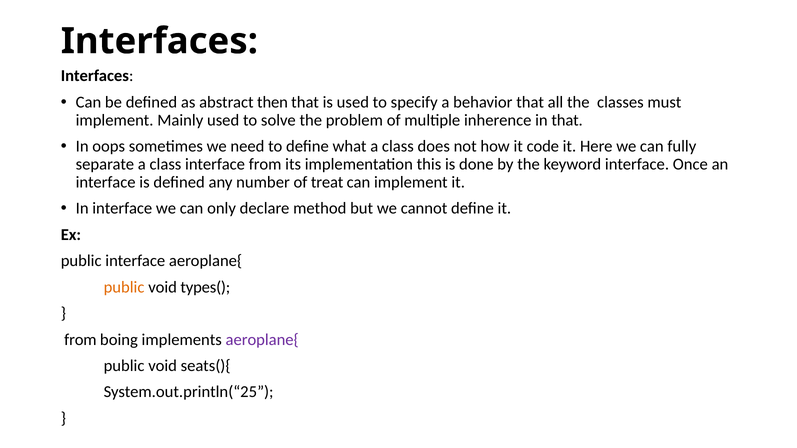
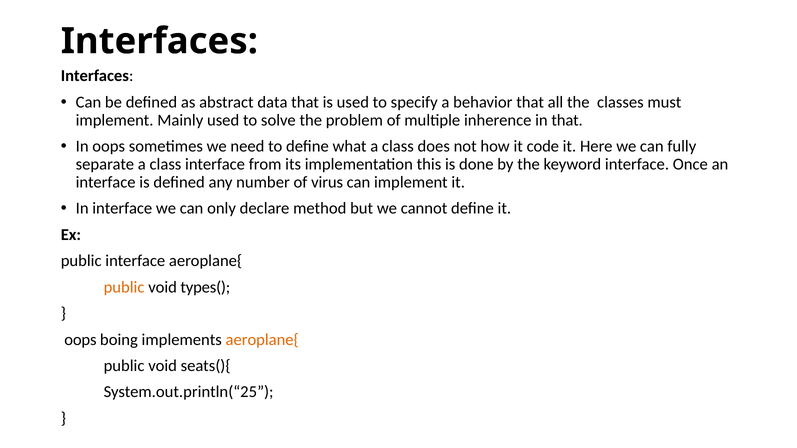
then: then -> data (272, 102)
treat: treat -> virus (327, 182)
from: from -> oops (80, 340)
aeroplane{ colour: purple -> orange (262, 340)
